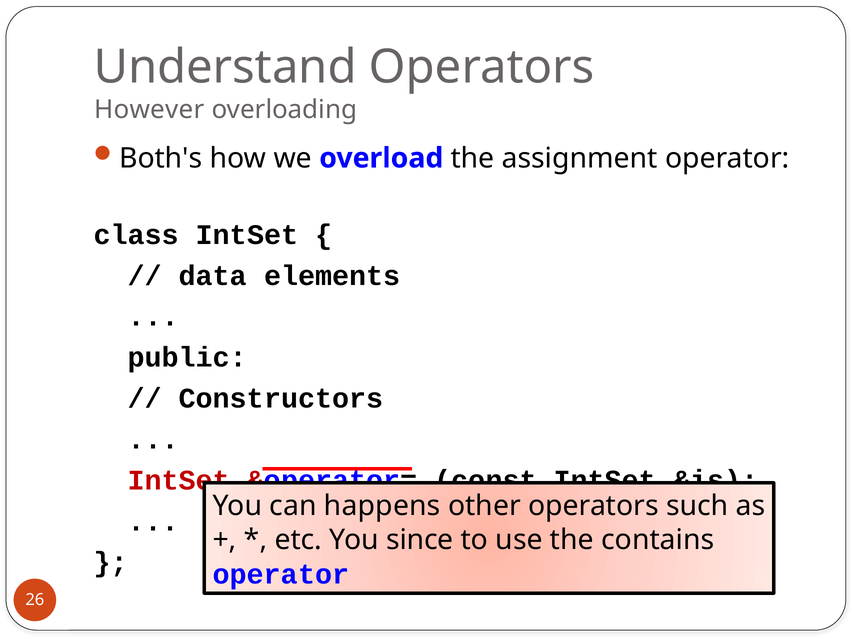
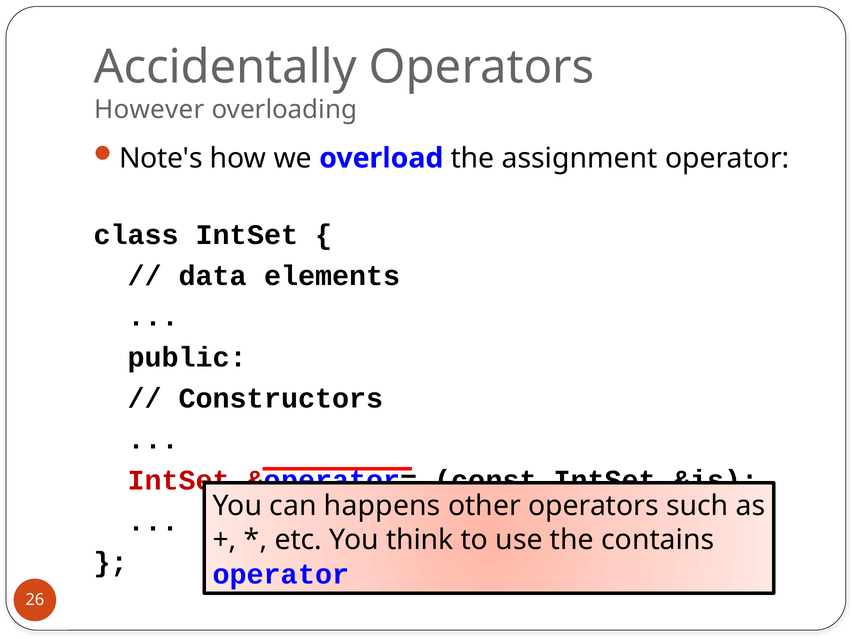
Understand: Understand -> Accidentally (225, 67)
Both's: Both's -> Note's (161, 158)
since: since -> think (420, 540)
